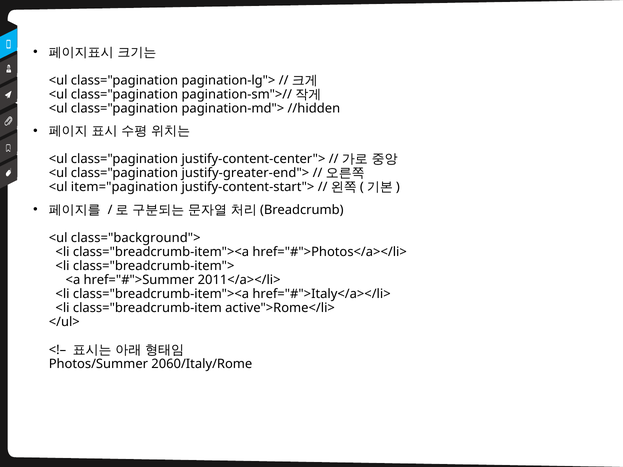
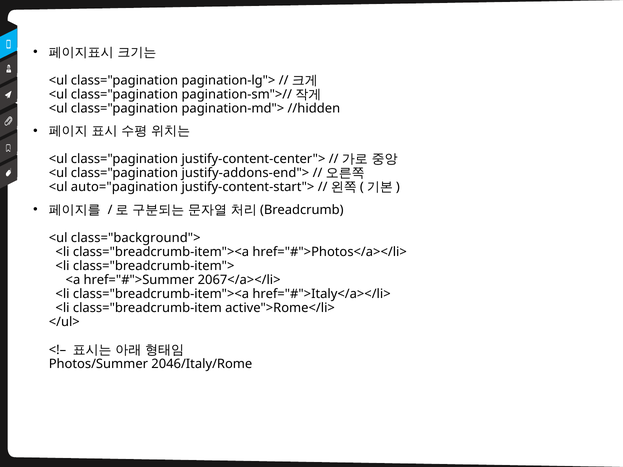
justify-greater-end">: justify-greater-end"> -> justify-addons-end"> (245, 173)
item="pagination: item="pagination -> auto="pagination (124, 187)
2011</a></li>: 2011</a></li> -> 2067</a></li> (239, 280)
2060/Italy/Rome: 2060/Italy/Rome -> 2046/Italy/Rome (202, 364)
